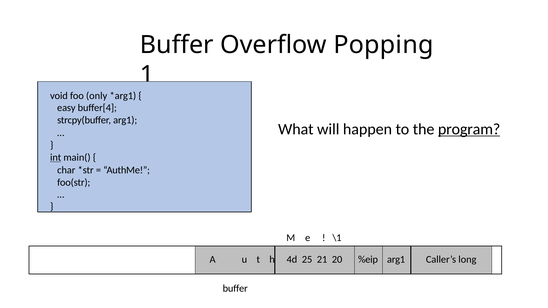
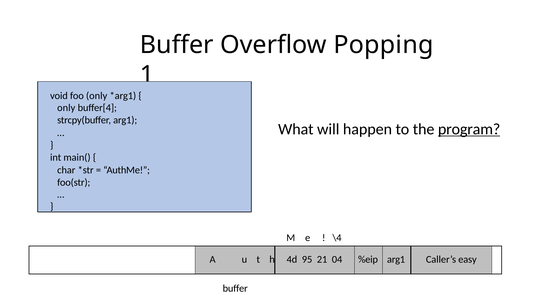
easy: easy -> only (66, 108)
int underline: present -> none (56, 158)
\1: \1 -> \4 (337, 238)
25: 25 -> 95 (307, 260)
20: 20 -> 04 (337, 260)
long: long -> easy (467, 260)
